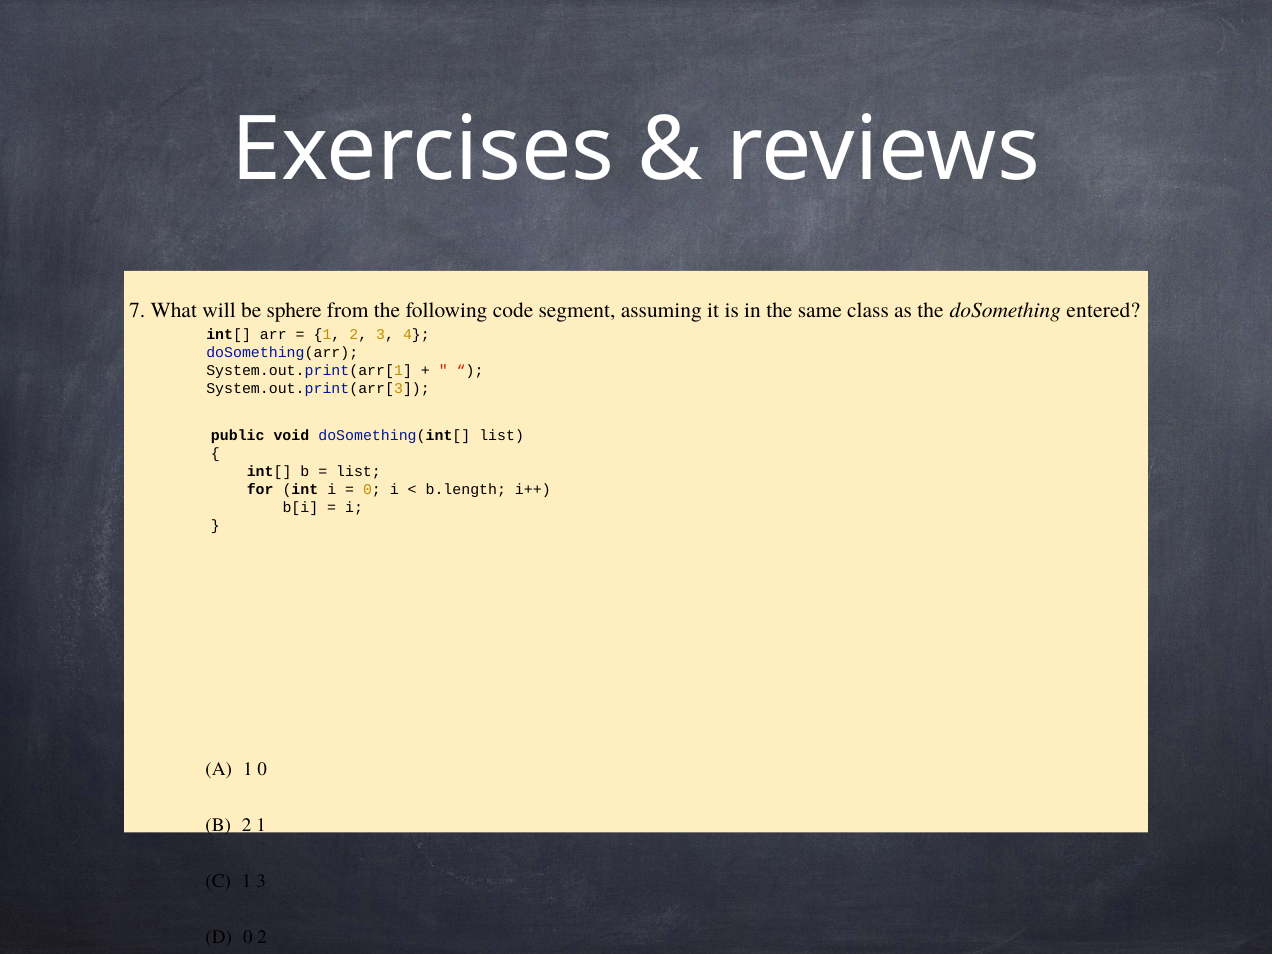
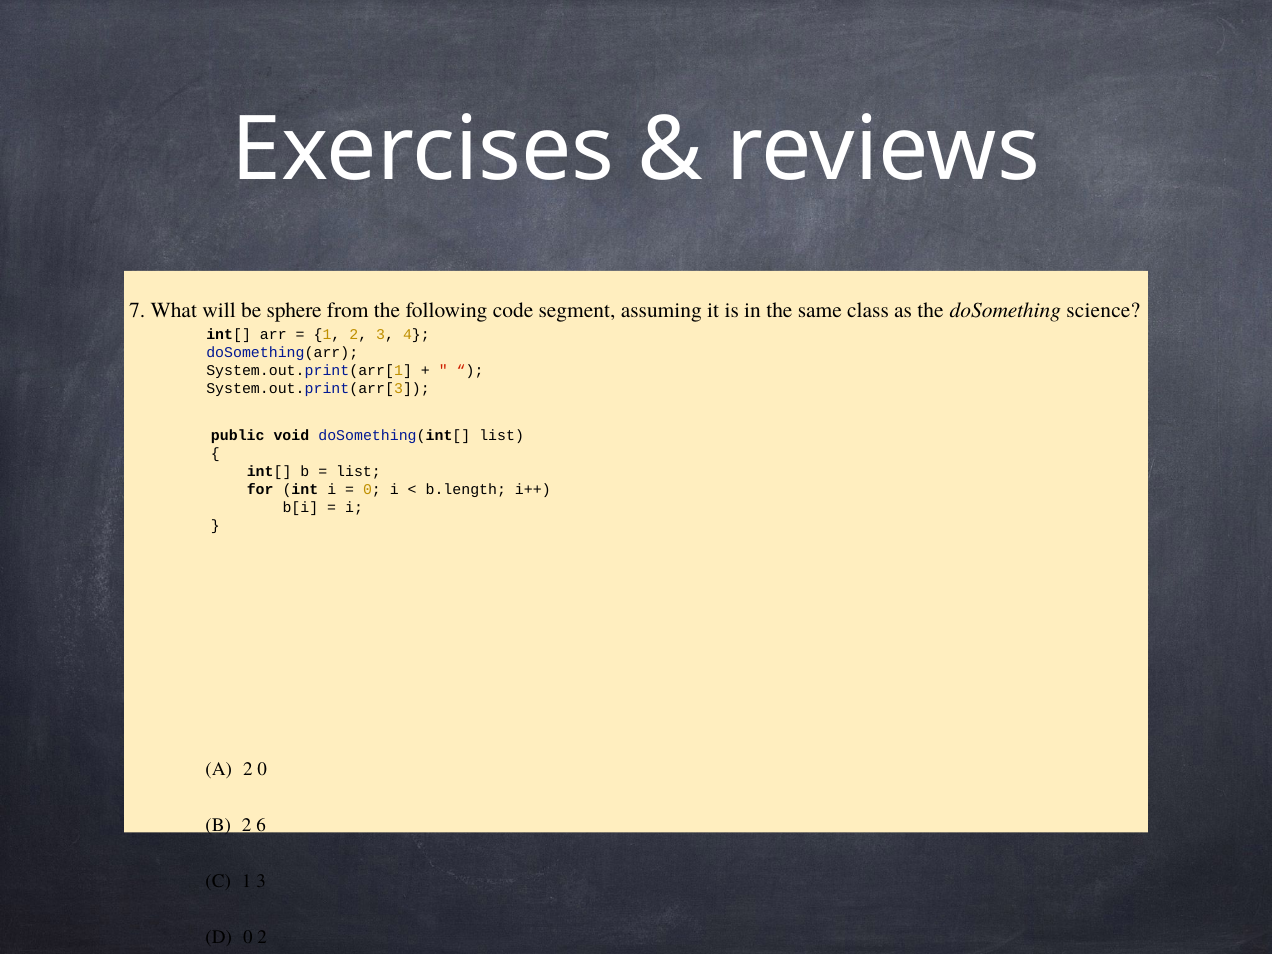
entered: entered -> science (1103, 310)
A 1: 1 -> 2 (248, 770)
2 1: 1 -> 6 (261, 826)
